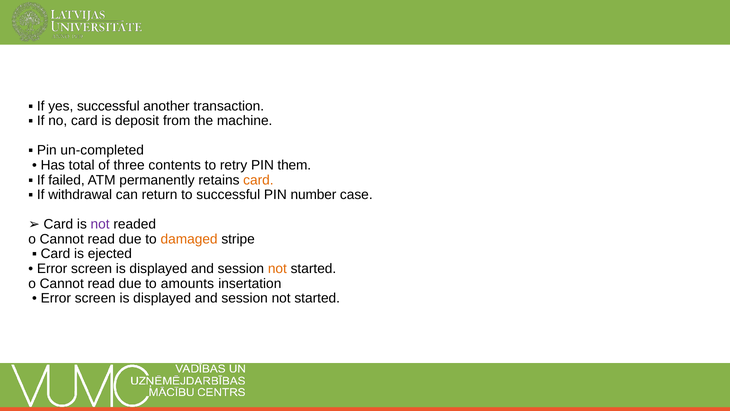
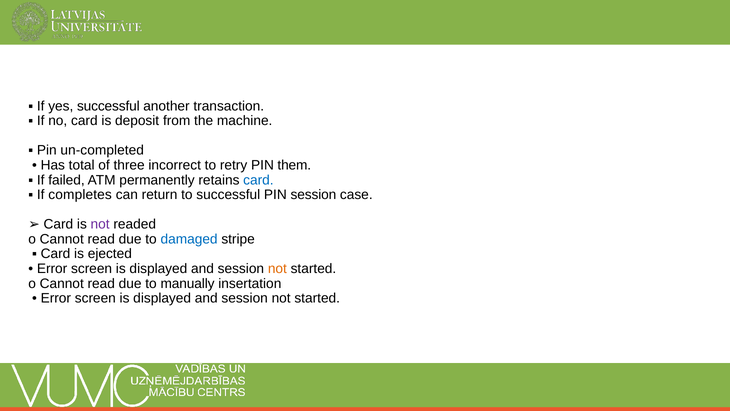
contents: contents -> incorrect (175, 165)
card colour: orange -> blue (258, 180)
withdrawal: withdrawal -> completes (80, 195)
PIN number: number -> session (313, 195)
damaged colour: orange -> blue (189, 239)
amounts: amounts -> manually (188, 283)
